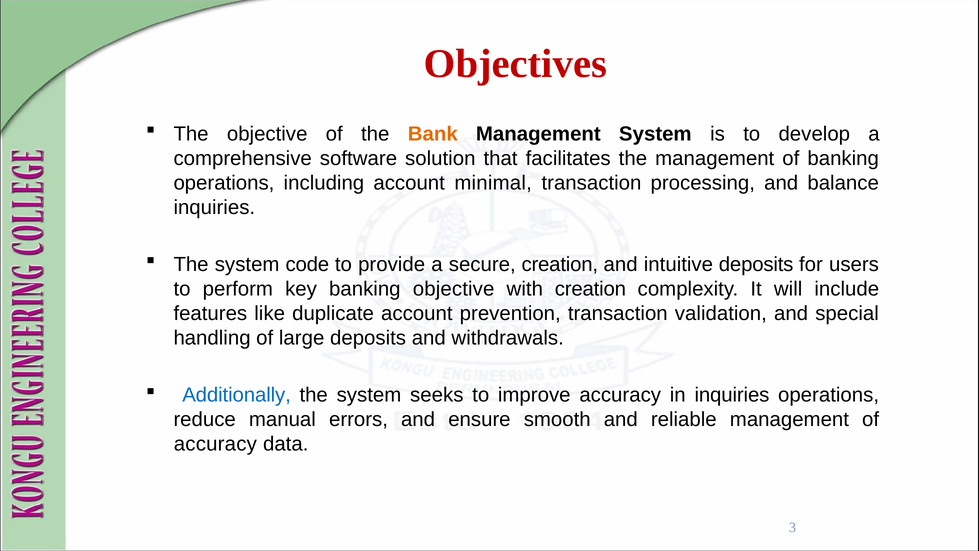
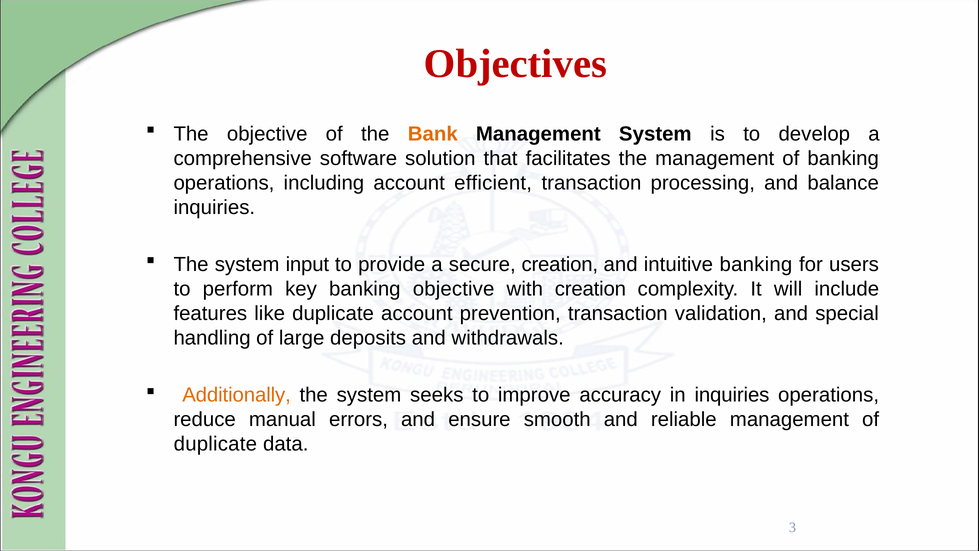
minimal: minimal -> efficient (493, 183)
code: code -> input (307, 264)
intuitive deposits: deposits -> banking (756, 264)
Additionally colour: blue -> orange (237, 395)
accuracy: accuracy -> duplicate (215, 444)
